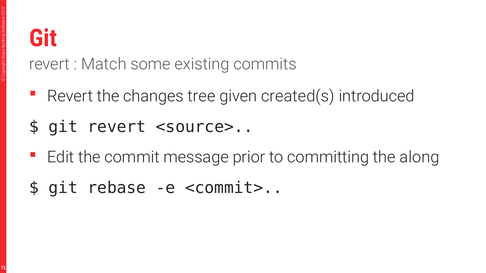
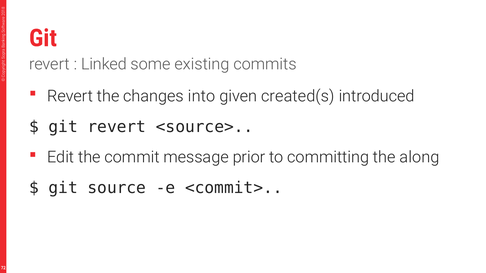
Match: Match -> Linked (104, 64)
tree: tree -> into (202, 96)
rebase: rebase -> source (117, 188)
